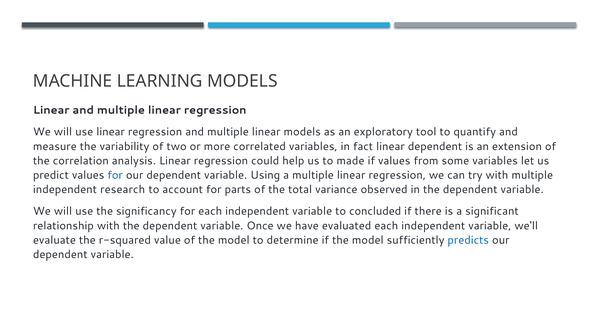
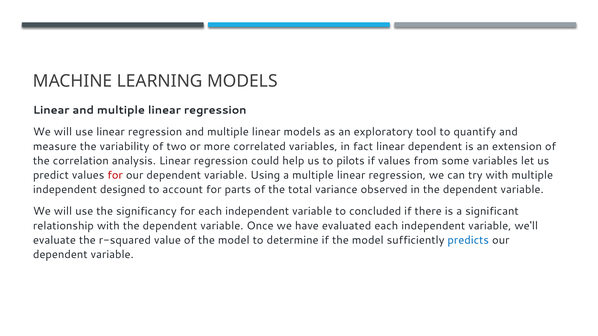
made: made -> pilots (351, 161)
for colour: blue -> red (115, 175)
research: research -> designed (123, 190)
